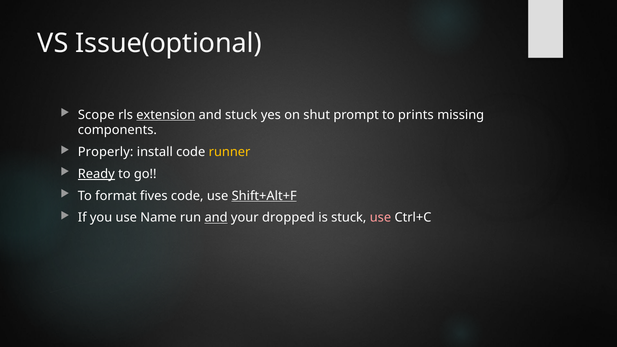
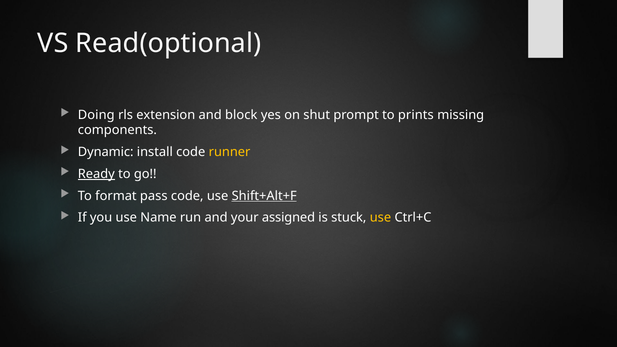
Issue(optional: Issue(optional -> Read(optional (168, 43)
Scope: Scope -> Doing (96, 115)
extension underline: present -> none (166, 115)
and stuck: stuck -> block (241, 115)
Properly: Properly -> Dynamic (106, 152)
fives: fives -> pass (154, 196)
and underline: present -> none (216, 218)
dropped: dropped -> assigned (289, 218)
use colour: pink -> yellow (380, 218)
